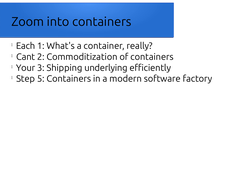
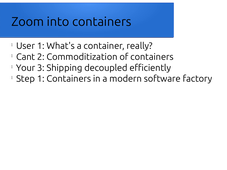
Each: Each -> User (26, 46)
underlying: underlying -> decoupled (106, 68)
Step 5: 5 -> 1 (41, 79)
